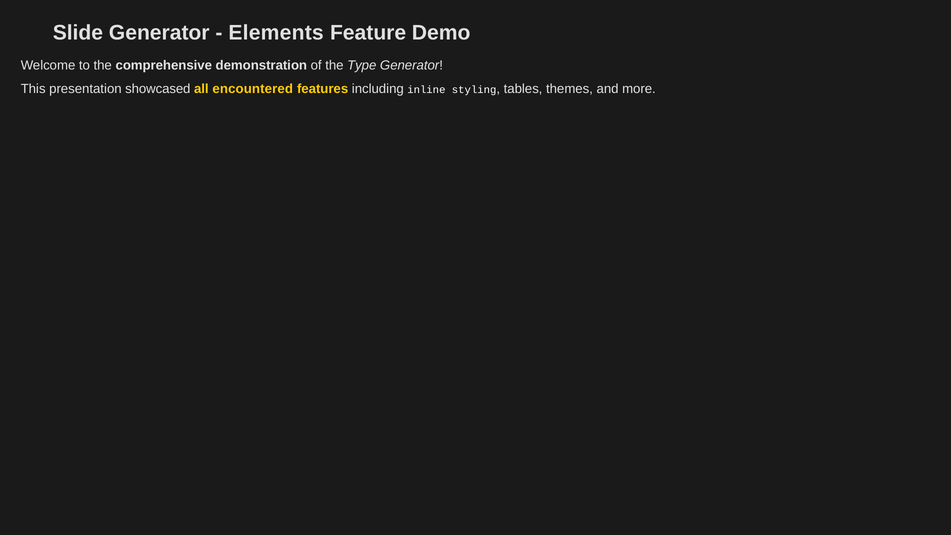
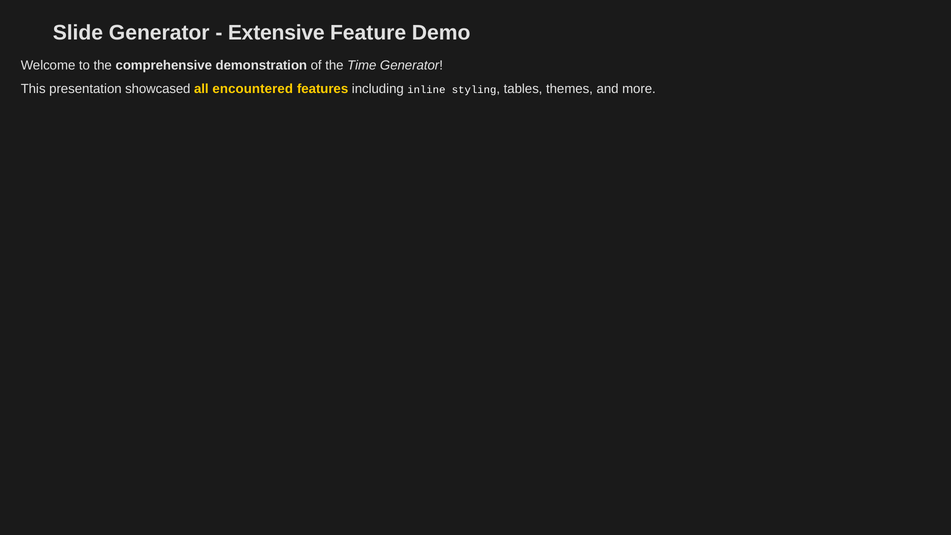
Elements: Elements -> Extensive (276, 33)
Type: Type -> Time (362, 65)
